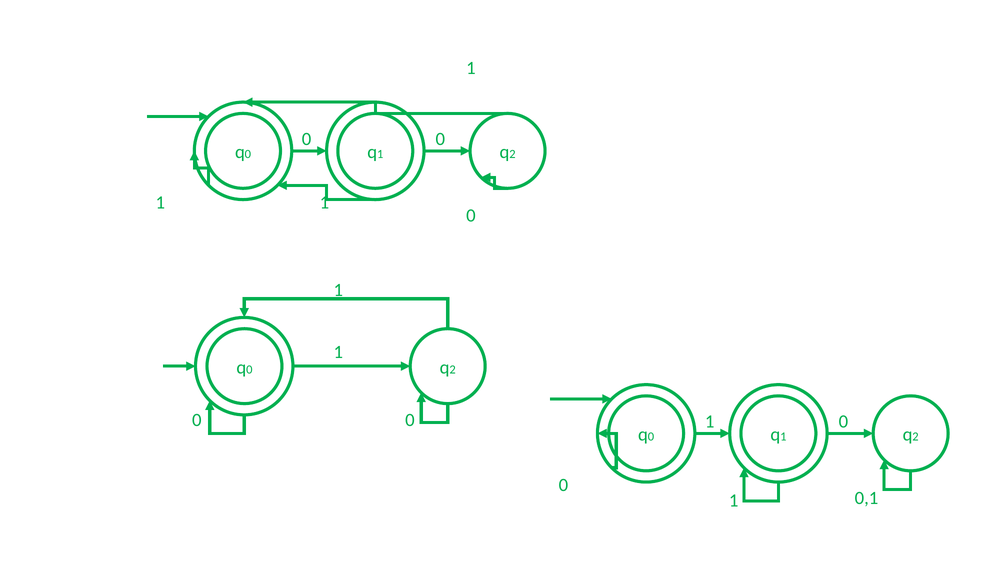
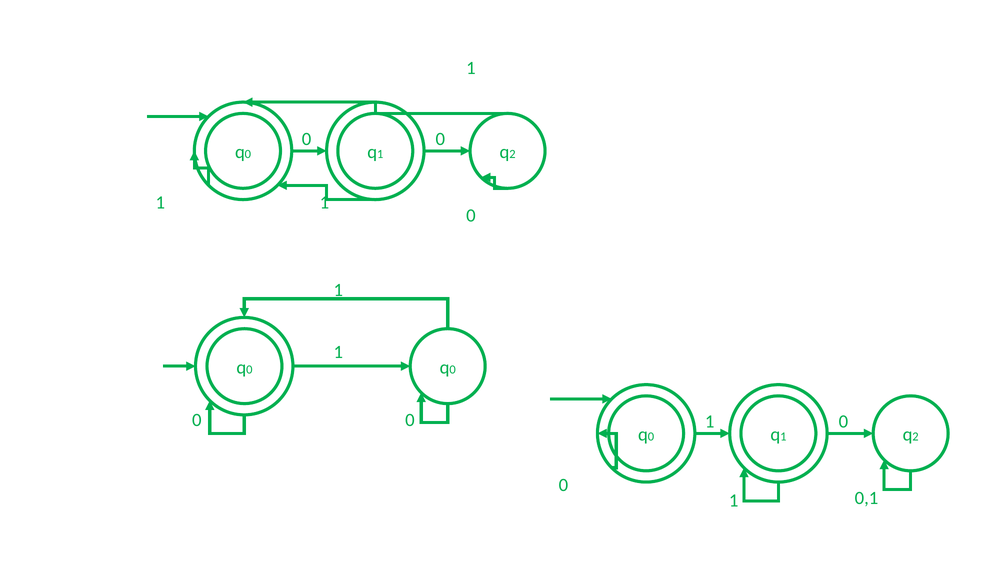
2: 2 -> 0 (453, 369)
